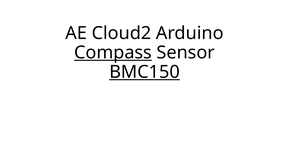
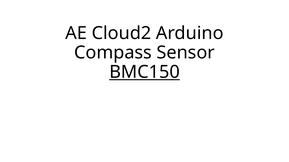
Compass underline: present -> none (113, 53)
